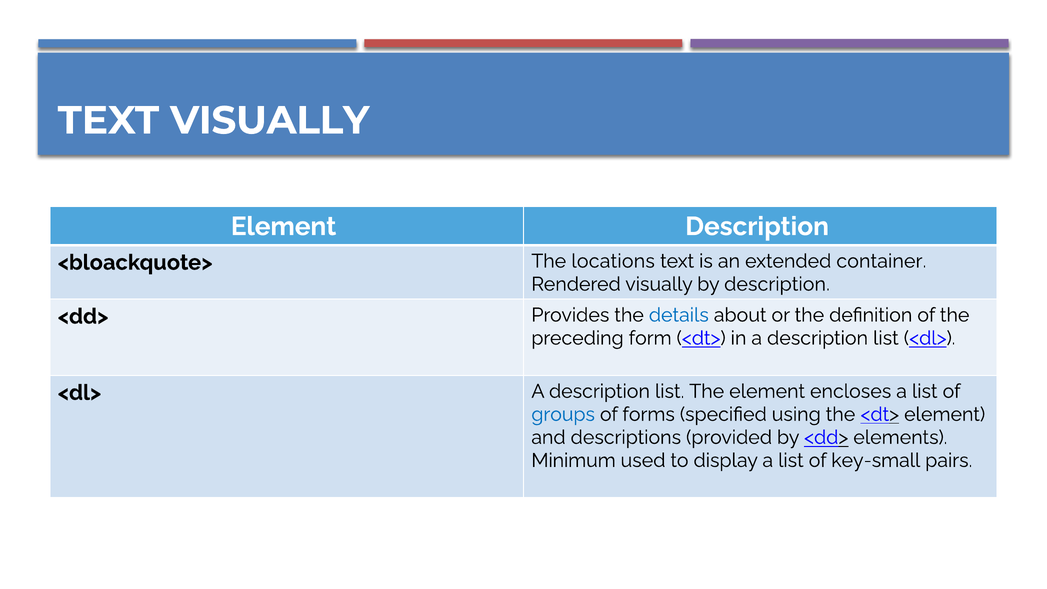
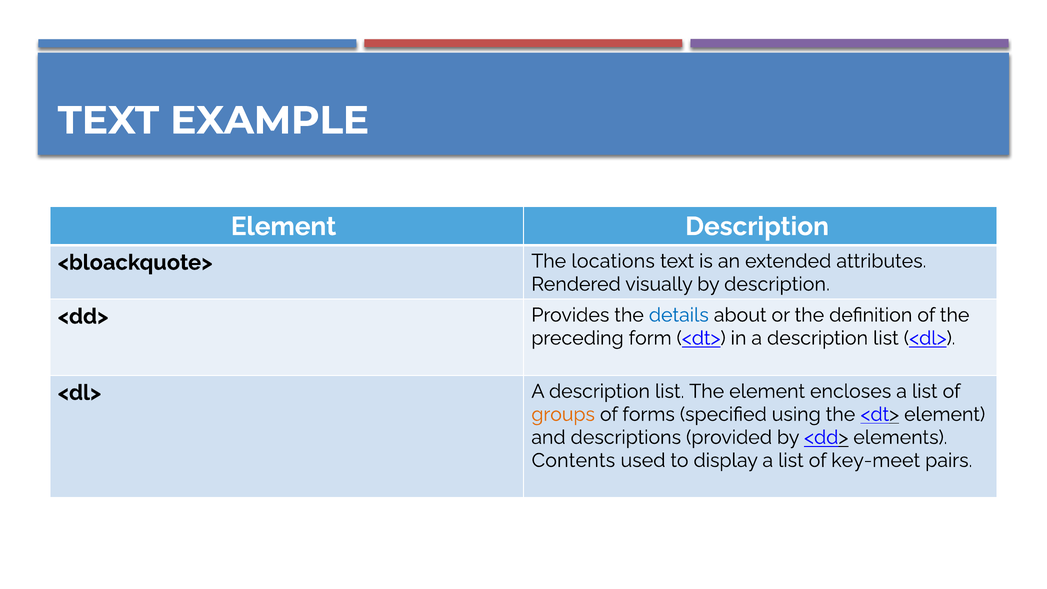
TEXT VISUALLY: VISUALLY -> EXAMPLE (270, 121)
container: container -> attributes (881, 261)
groups colour: blue -> orange (563, 414)
Minimum: Minimum -> Contents (573, 460)
key-small: key-small -> key-meet (876, 460)
